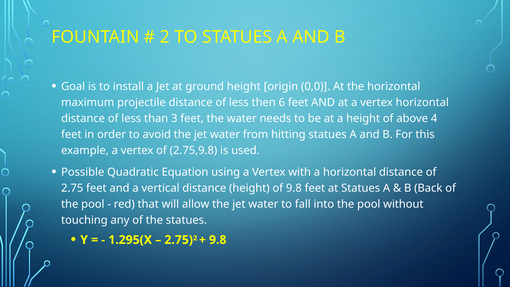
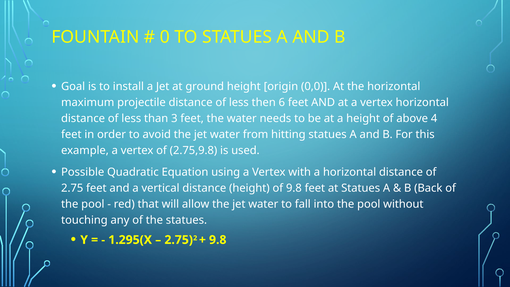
2: 2 -> 0 (165, 37)
